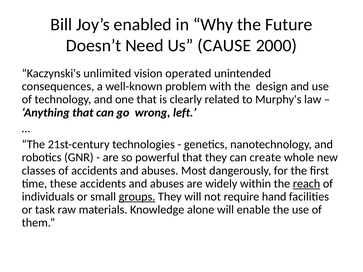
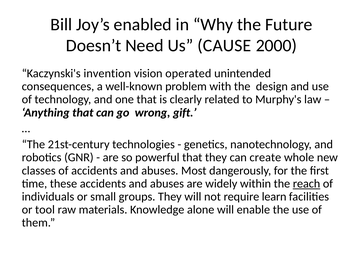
unlimited: unlimited -> invention (107, 73)
left: left -> gift (185, 113)
groups underline: present -> none (137, 197)
hand: hand -> learn (274, 197)
task: task -> tool (45, 210)
